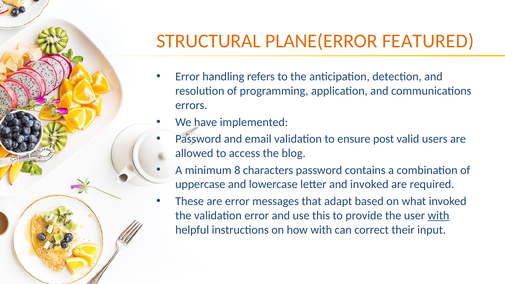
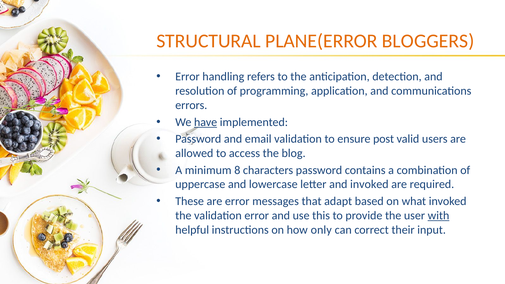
FEATURED: FEATURED -> BLOGGERS (428, 41)
have underline: none -> present (206, 122)
how with: with -> only (321, 230)
